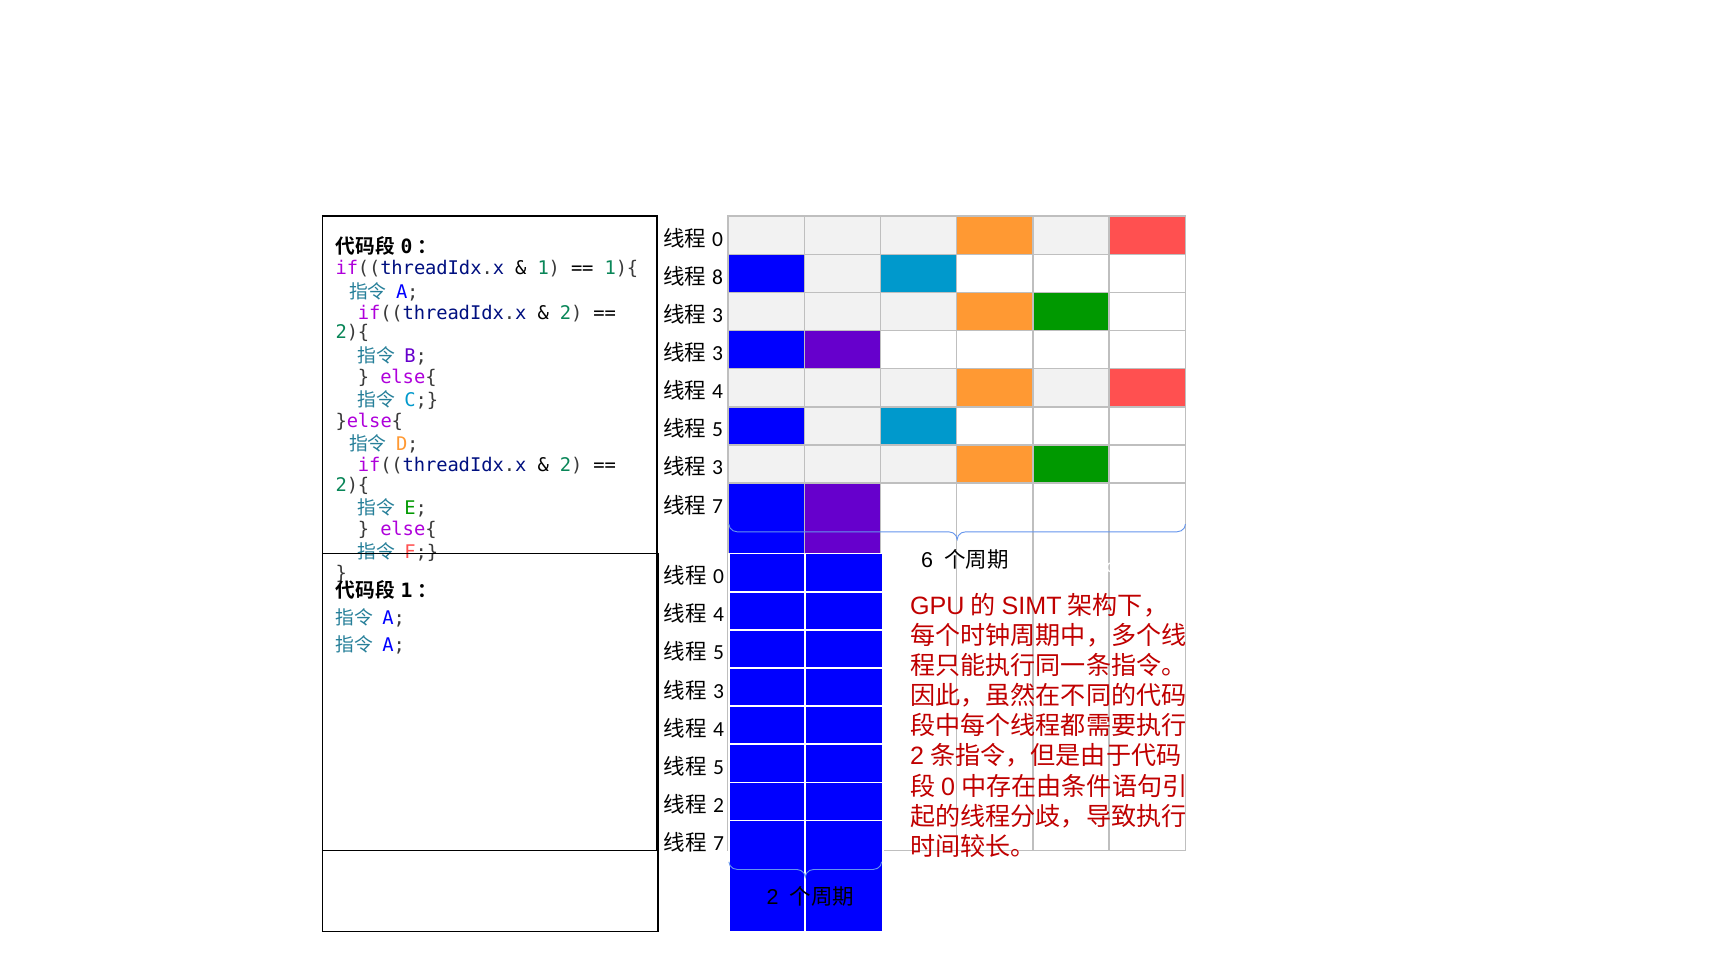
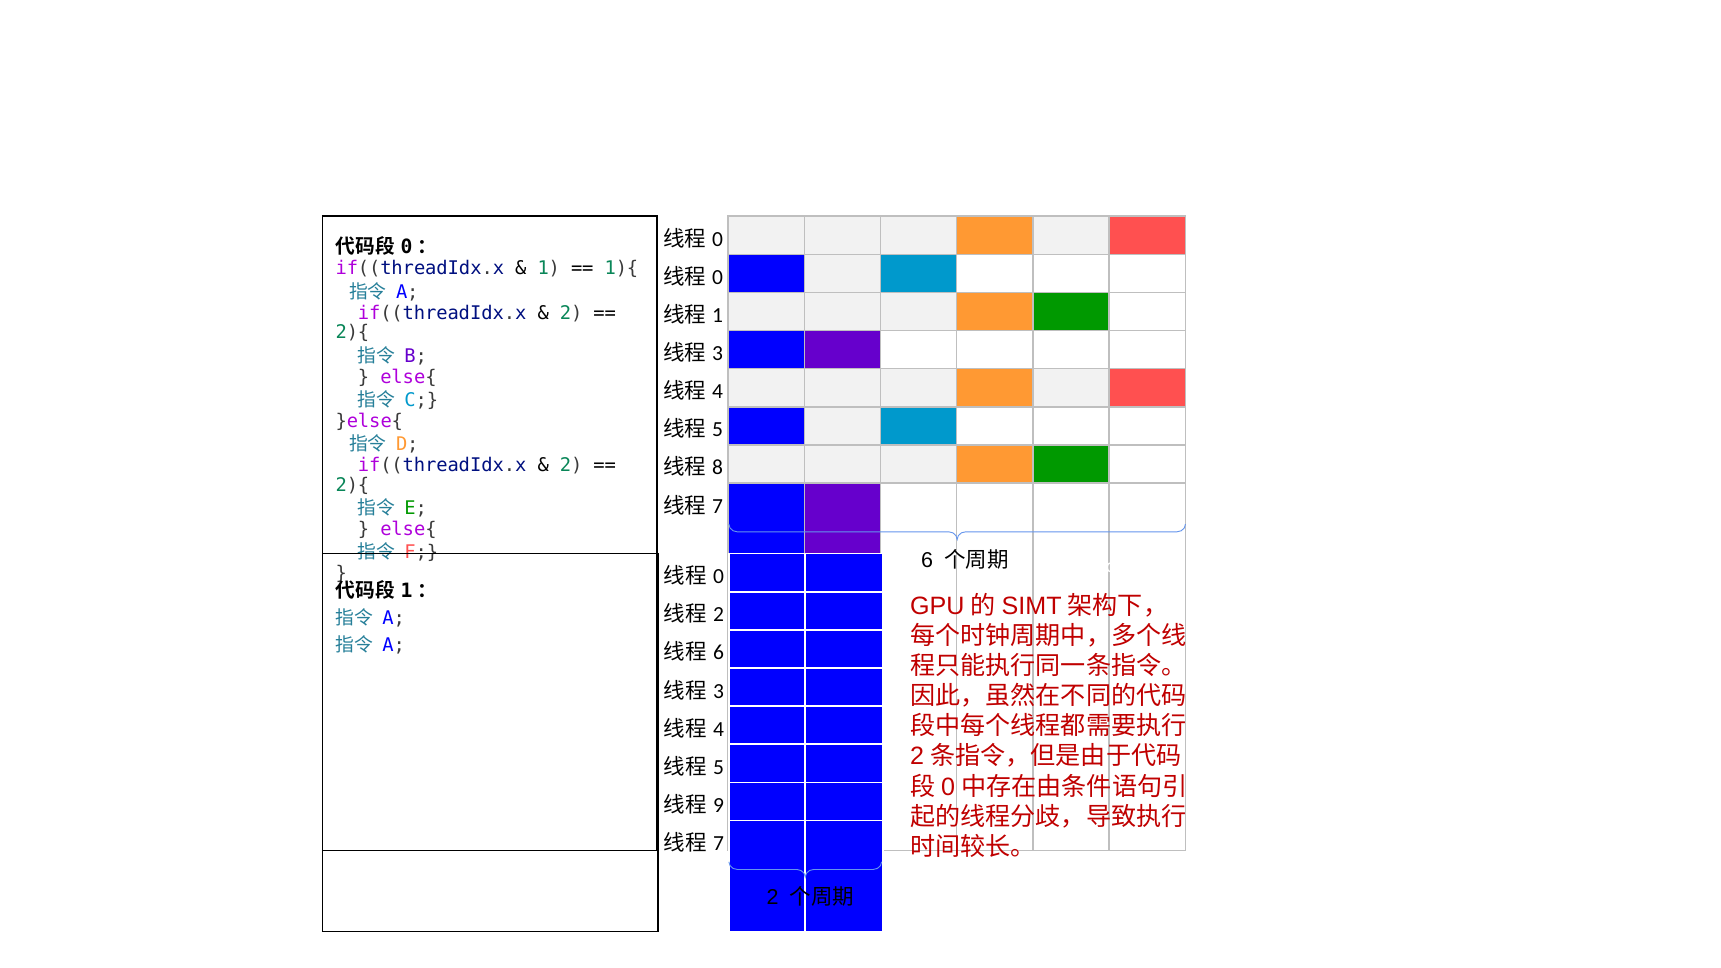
8: 8 -> 0 (718, 277)
3: 3 -> 1 (718, 315)
3: 3 -> 8 (718, 468)
4: 4 -> 2 (719, 615)
5: 5 -> 6 (719, 653)
2: 2 -> 9 (719, 805)
